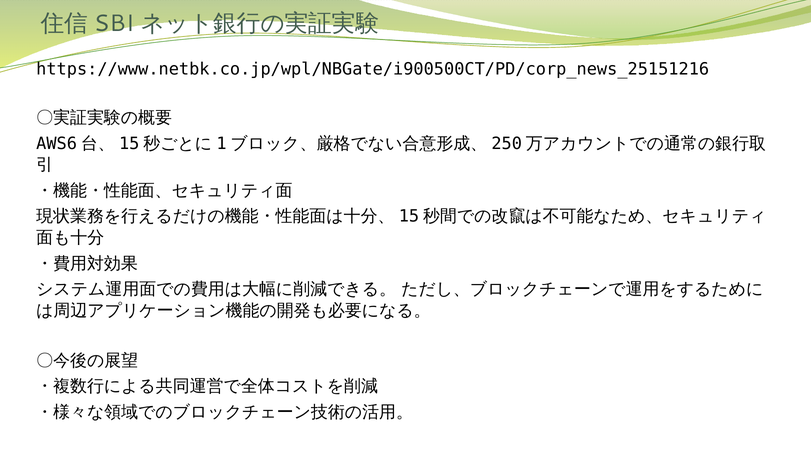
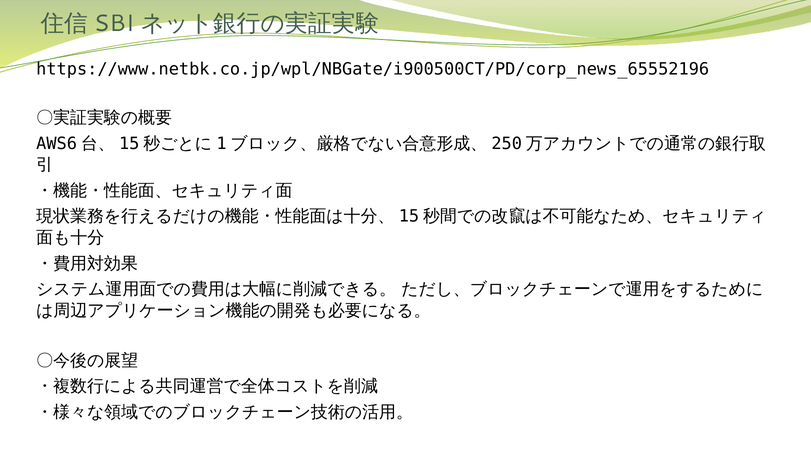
https://www.netbk.co.jp/wpl/NBGate/i900500CT/PD/corp_news_25151216: https://www.netbk.co.jp/wpl/NBGate/i900500CT/PD/corp_news_25151216 -> https://www.netbk.co.jp/wpl/NBGate/i900500CT/PD/corp_news_65552196 (373, 69)
